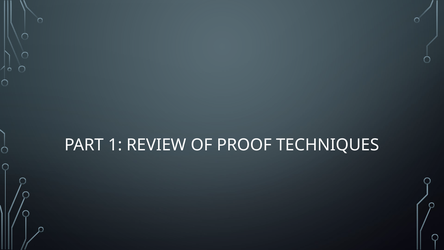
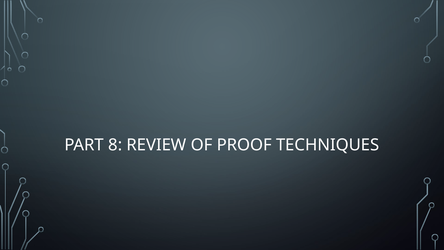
1: 1 -> 8 (115, 145)
